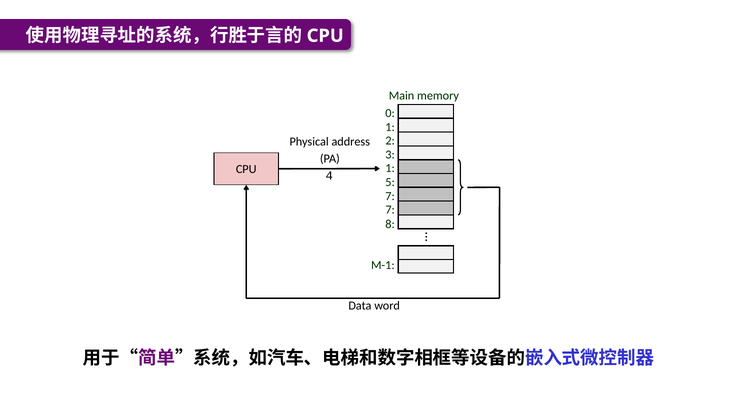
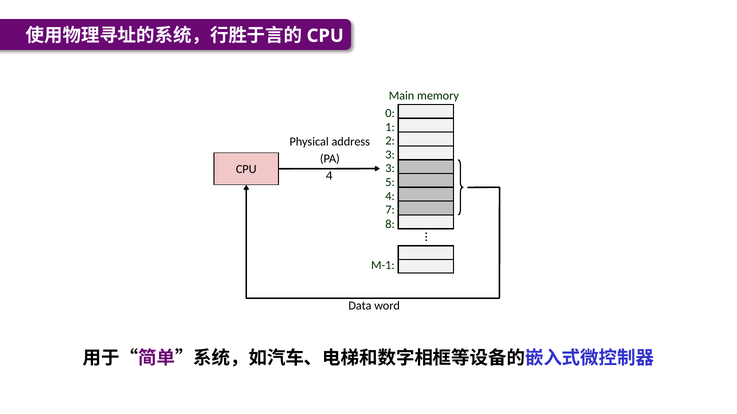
1: 1 -> 3 (390, 169)
7: 7 -> 4 (390, 196)
